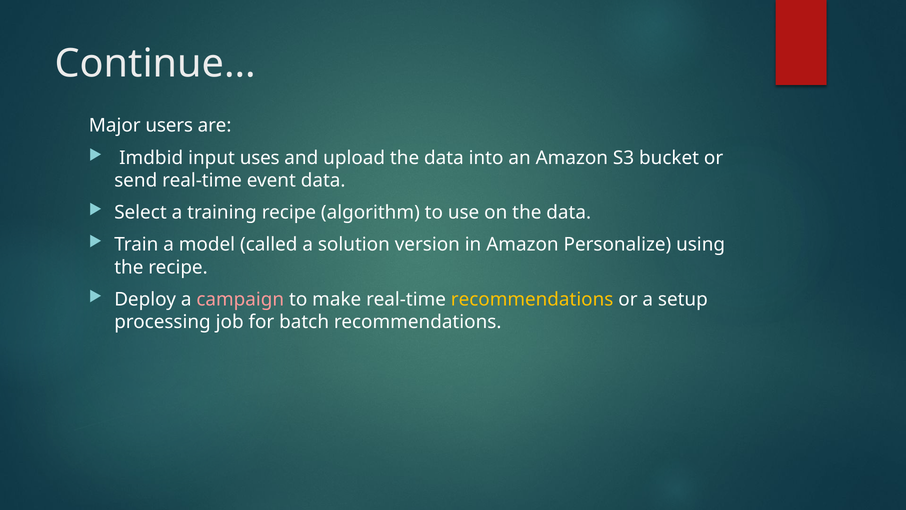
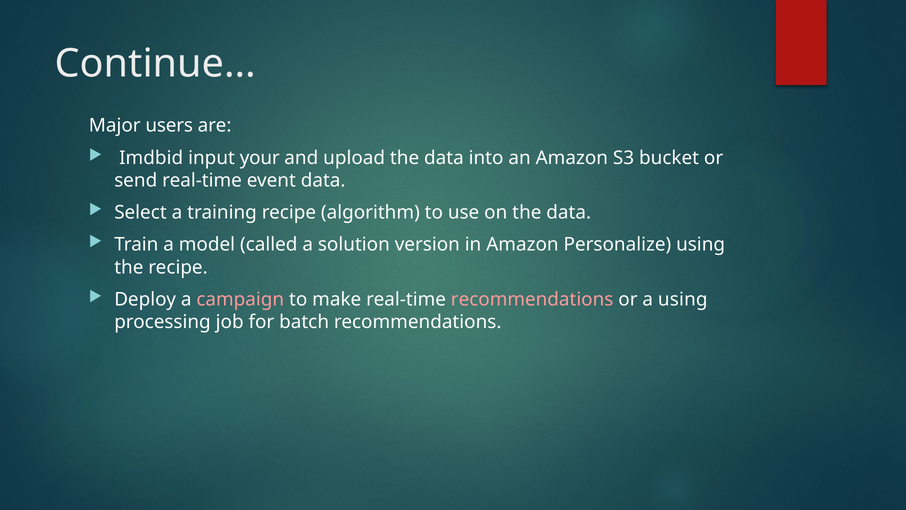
uses: uses -> your (260, 158)
recommendations colour: yellow -> pink (532, 299)
a setup: setup -> using (683, 299)
